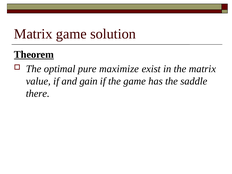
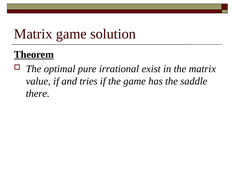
maximize: maximize -> irrational (119, 69)
gain: gain -> tries (89, 81)
